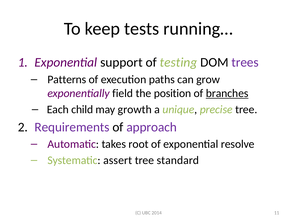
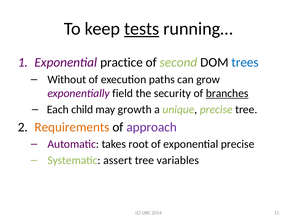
tests underline: none -> present (142, 29)
support: support -> practice (122, 62)
testing: testing -> second (179, 62)
trees colour: purple -> blue (245, 62)
Patterns: Patterns -> Without (67, 79)
position: position -> security (172, 93)
Requirements colour: purple -> orange (72, 127)
exponential resolve: resolve -> precise (238, 144)
standard: standard -> variables (178, 160)
